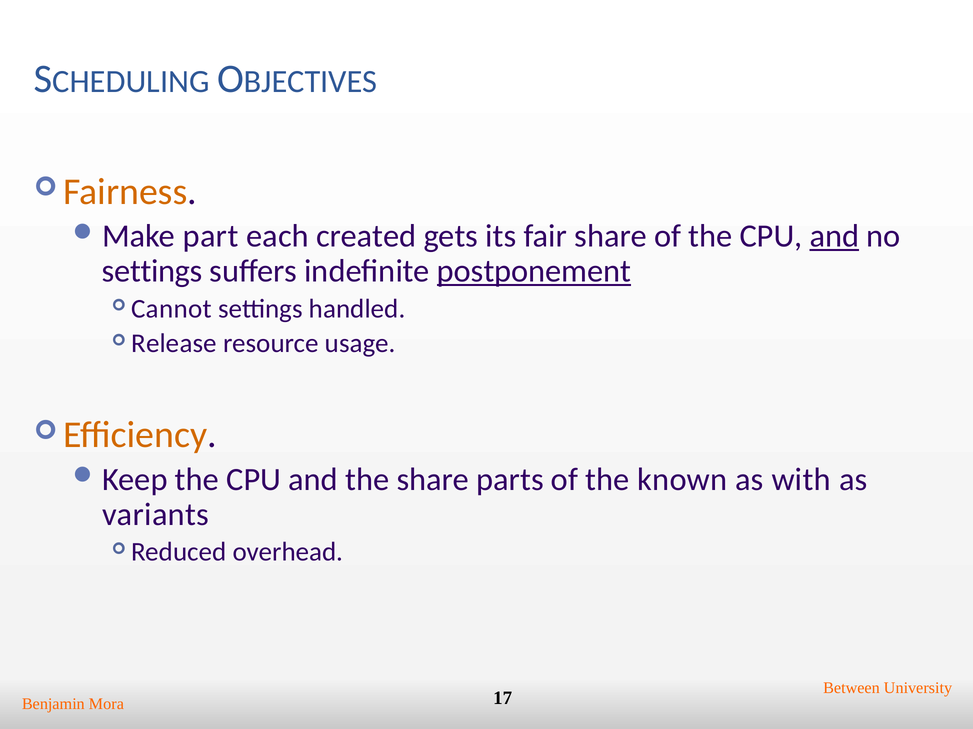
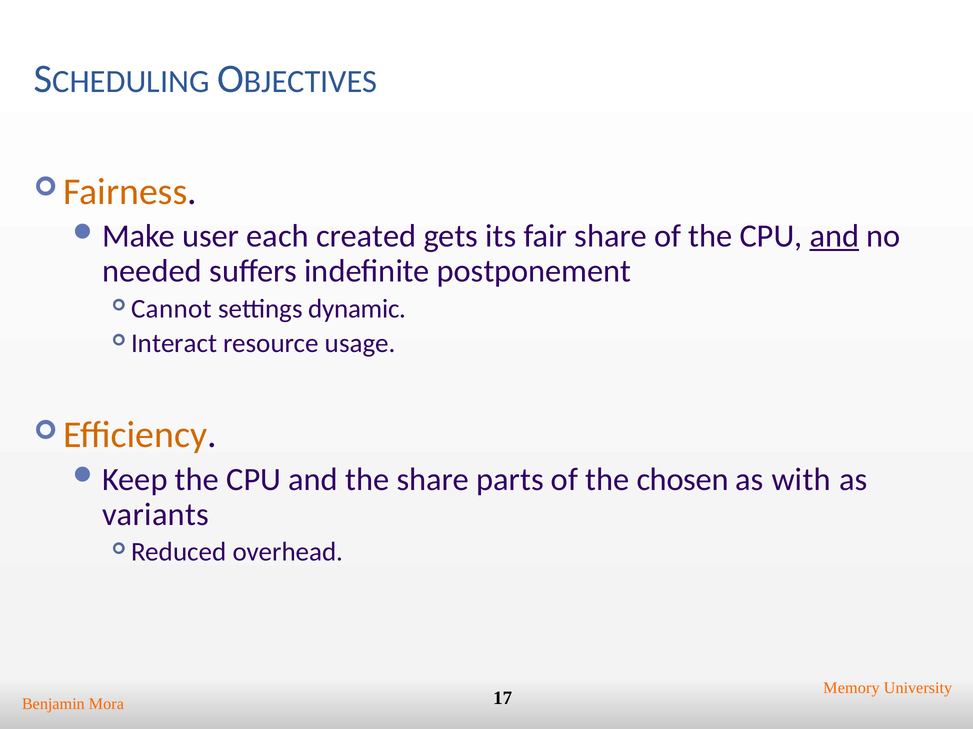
part: part -> user (211, 236)
settings: settings -> needed (152, 271)
postponement underline: present -> none (534, 271)
handled: handled -> dynamic (357, 309)
Release: Release -> Interact (174, 344)
known: known -> chosen (683, 480)
Between: Between -> Memory (851, 689)
